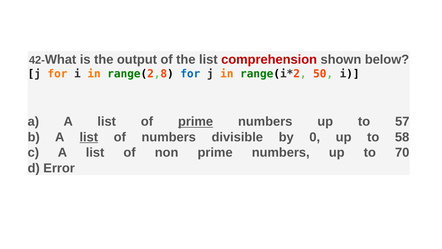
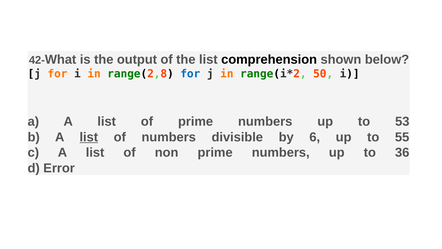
comprehension colour: red -> black (269, 60)
prime underline: present -> none (196, 121)
57: 57 -> 53 (402, 121)
0: 0 -> 6 (315, 137)
58: 58 -> 55 (402, 137)
70: 70 -> 36 (402, 152)
